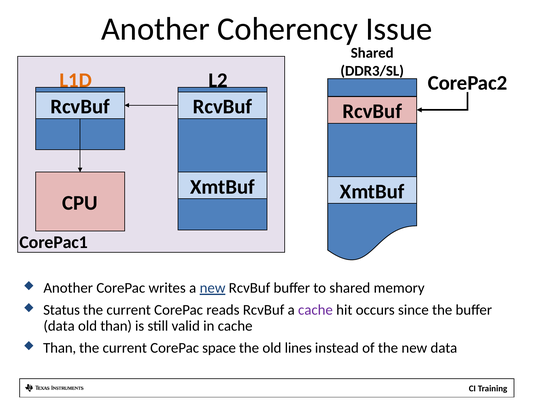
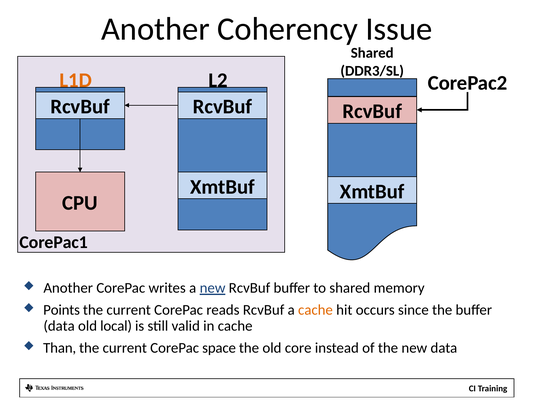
Status: Status -> Points (62, 309)
cache colour: purple -> orange (315, 309)
old than: than -> local (116, 326)
lines: lines -> core (298, 347)
